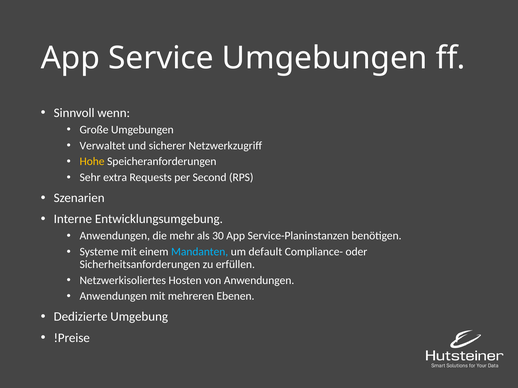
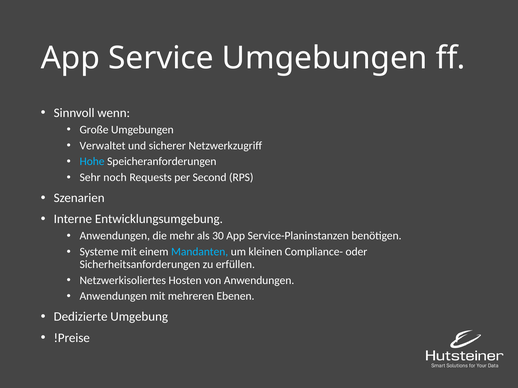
Hohe colour: yellow -> light blue (92, 162)
extra: extra -> noch (115, 178)
default: default -> kleinen (265, 252)
